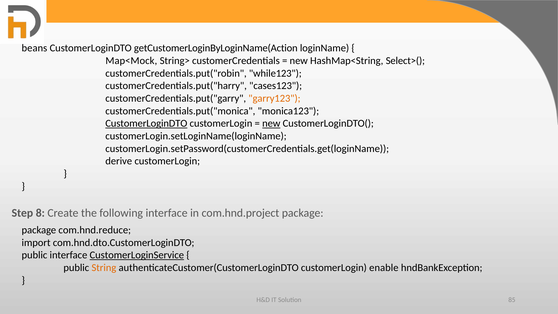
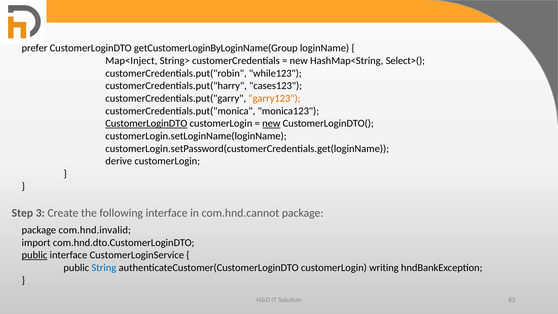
beans: beans -> prefer (35, 48)
getCustomerLoginByLoginName(Action: getCustomerLoginByLoginName(Action -> getCustomerLoginByLoginName(Group (216, 48)
Map<Mock: Map<Mock -> Map<Inject (131, 61)
8: 8 -> 3 (40, 213)
com.hnd.project: com.hnd.project -> com.hnd.cannot (240, 213)
com.hnd.reduce: com.hnd.reduce -> com.hnd.invalid (95, 230)
public underline: none -> present (34, 255)
CustomerLoginService underline: present -> none (137, 255)
String colour: orange -> blue (104, 268)
enable: enable -> writing (384, 268)
